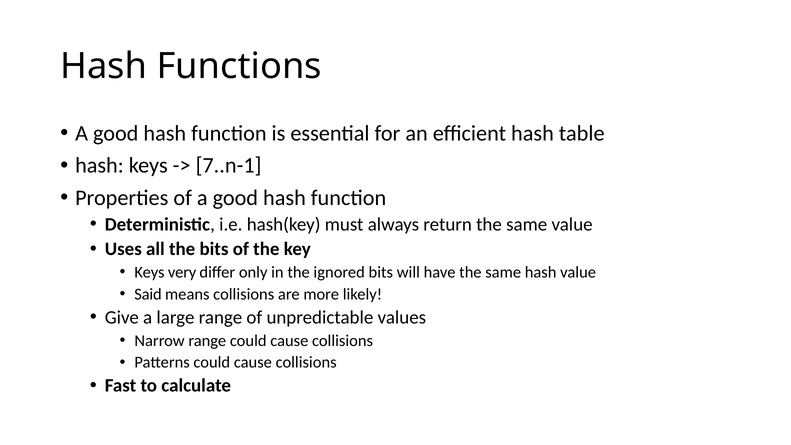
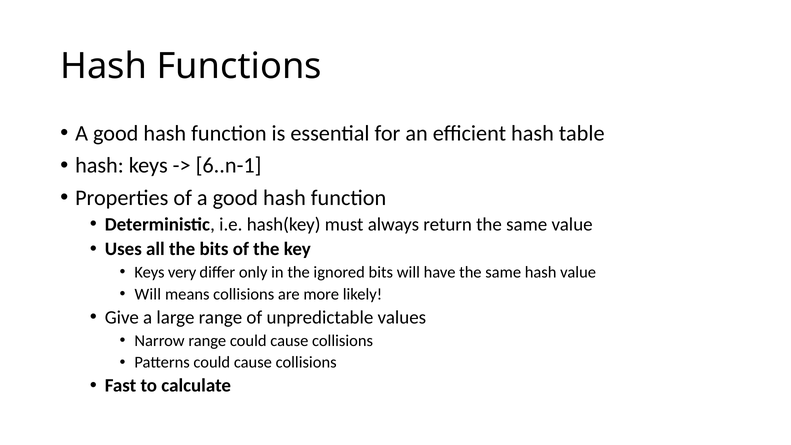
7..n-1: 7..n-1 -> 6..n-1 (229, 166)
Said: Said -> Will (148, 294)
